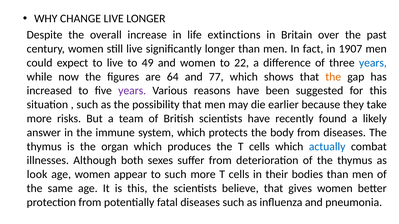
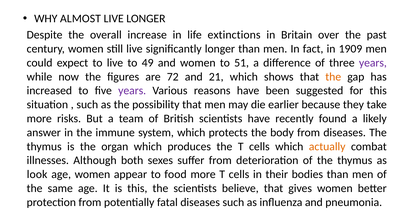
CHANGE: CHANGE -> ALMOST (80, 19)
1907: 1907 -> 1909 (350, 49)
22: 22 -> 51 (242, 63)
years colour: blue -> purple (373, 63)
64: 64 -> 72 (173, 77)
77: 77 -> 21 (216, 77)
actually colour: blue -> orange (327, 147)
to such: such -> food (176, 175)
